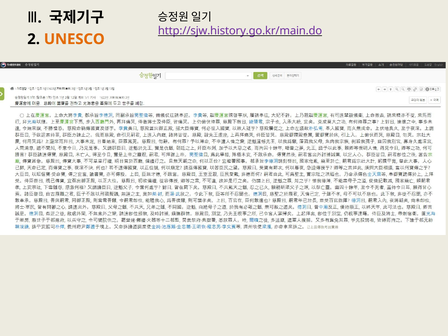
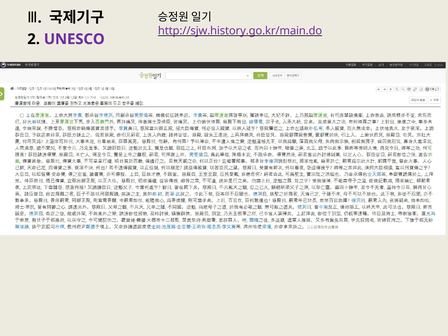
UNESCO colour: orange -> purple (74, 39)
